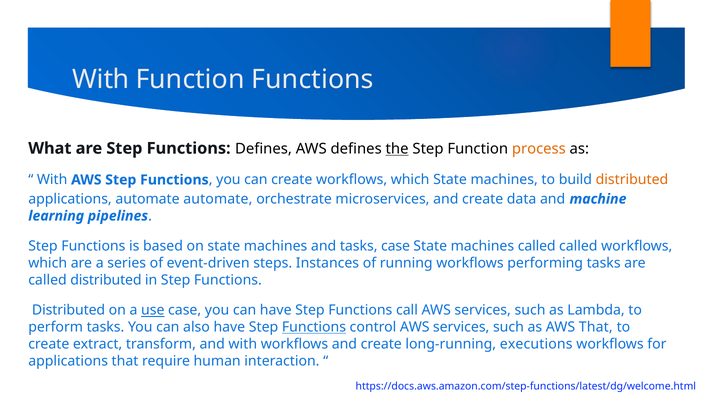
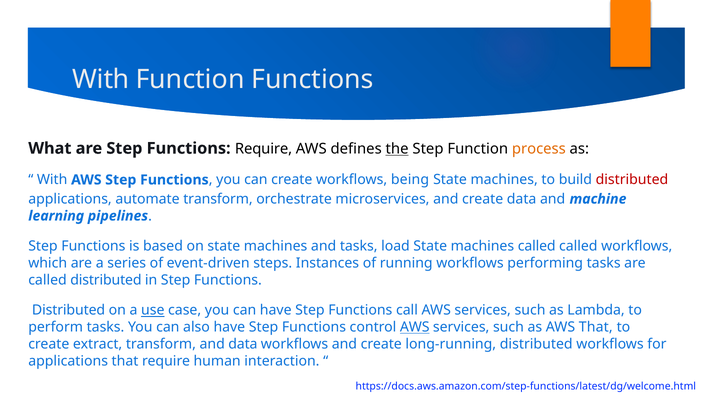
Functions Defines: Defines -> Require (264, 149)
create workflows which: which -> being (410, 180)
distributed colour: orange -> red (632, 180)
automate automate: automate -> transform (218, 199)
tasks case: case -> load (396, 246)
Functions underline: present -> none (314, 327)
AWS underline: none -> present (415, 327)
and with: with -> data (243, 344)
long-running executions: executions -> distributed (536, 344)
